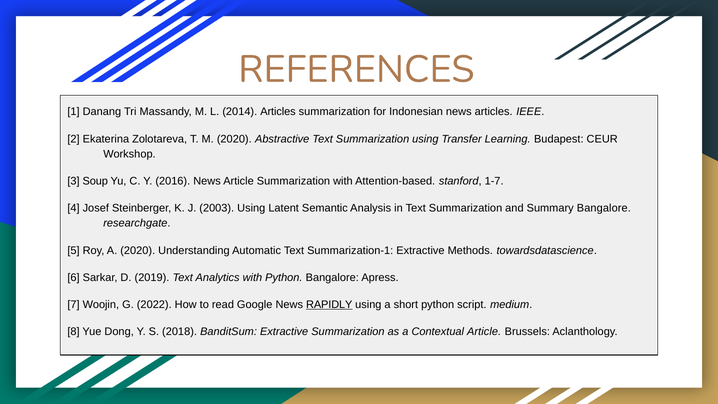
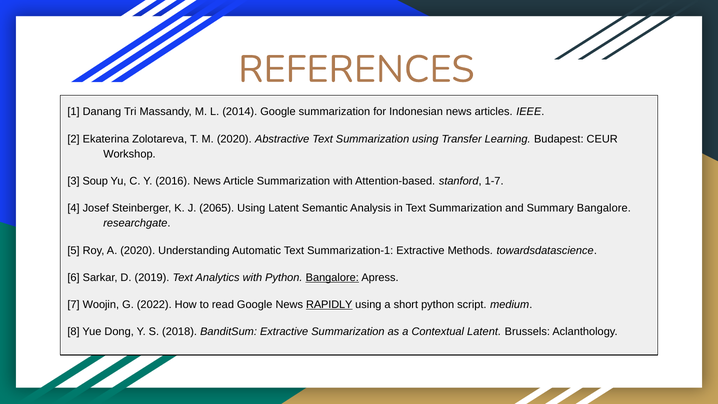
2014 Articles: Articles -> Google (278, 112)
2003: 2003 -> 2065 (217, 208)
Bangalore underline: none -> present (332, 277)
Contextual Article: Article -> Latent (484, 332)
